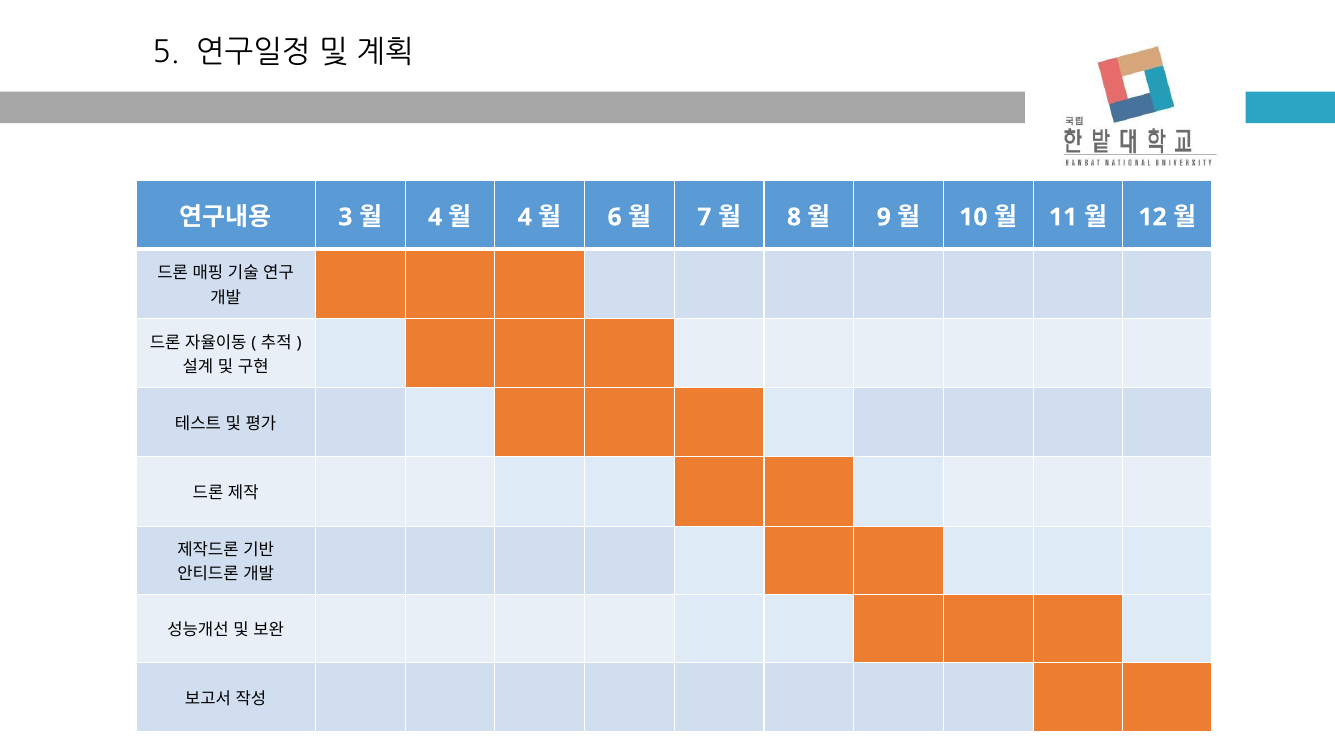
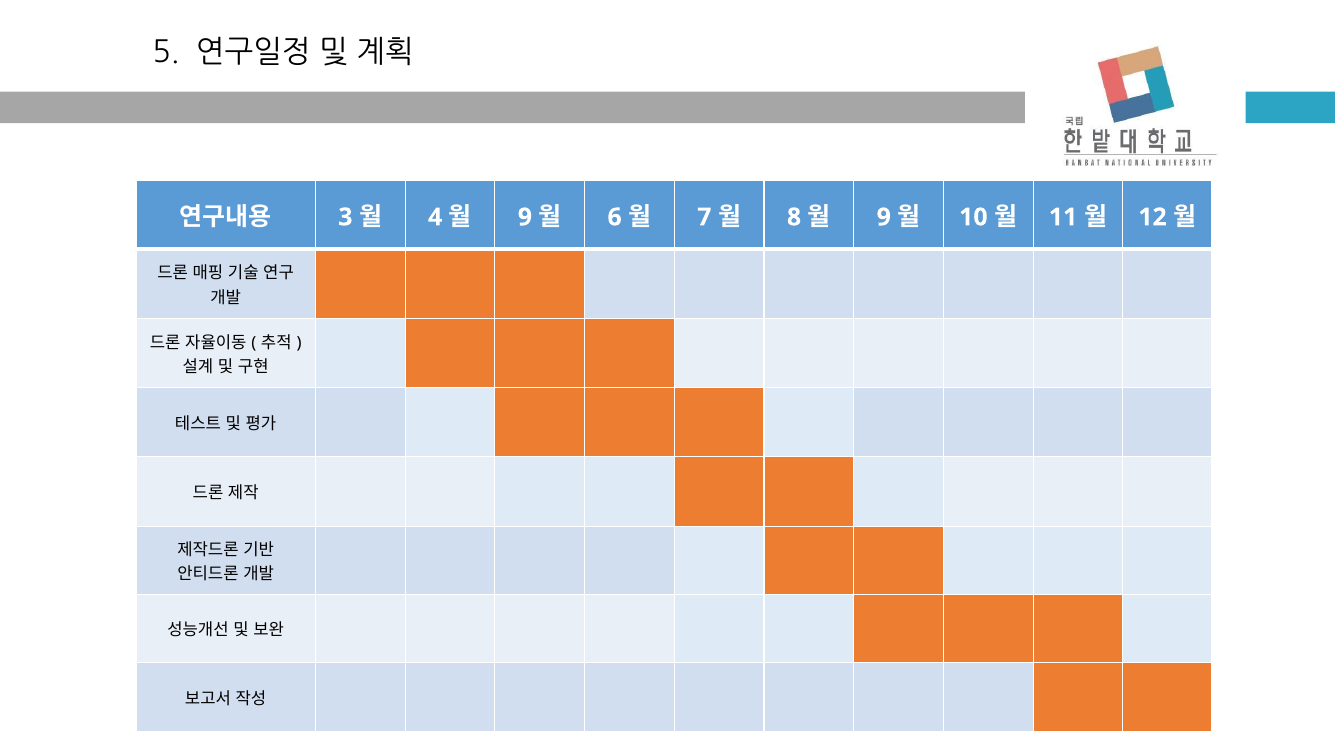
4: 4 -> 9 (525, 217)
